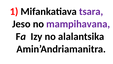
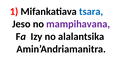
tsara colour: purple -> blue (91, 11)
